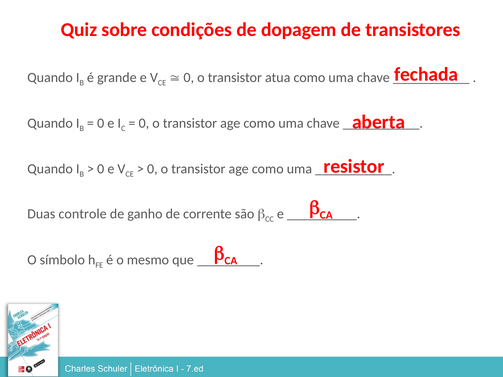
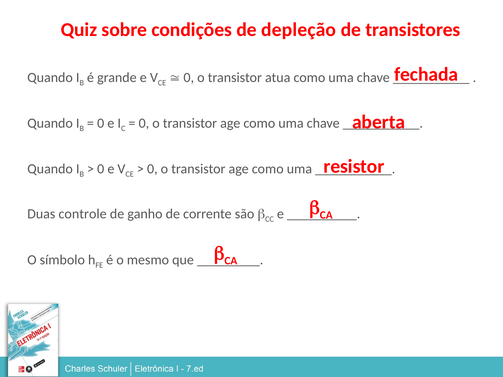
dopagem: dopagem -> depleção (299, 30)
